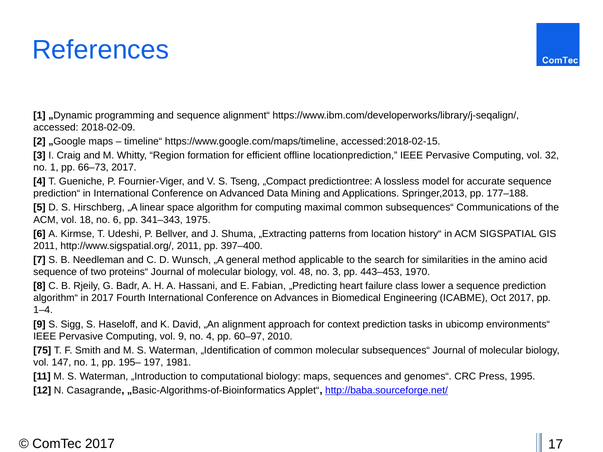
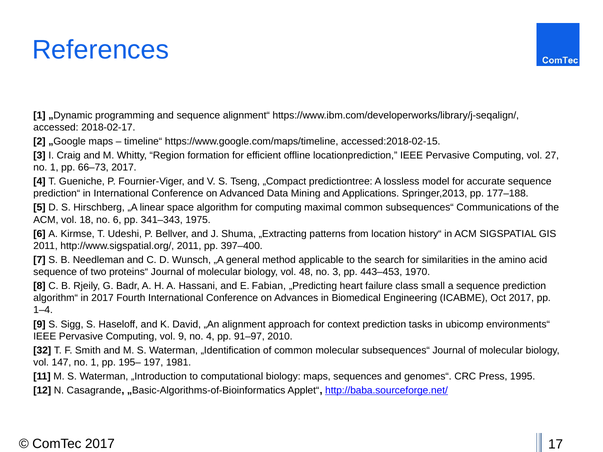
2018-02-09: 2018-02-09 -> 2018-02-17 (108, 127)
32: 32 -> 27 (552, 155)
lower: lower -> small (433, 286)
60–97: 60–97 -> 91–97 (249, 336)
75: 75 -> 32 (42, 351)
